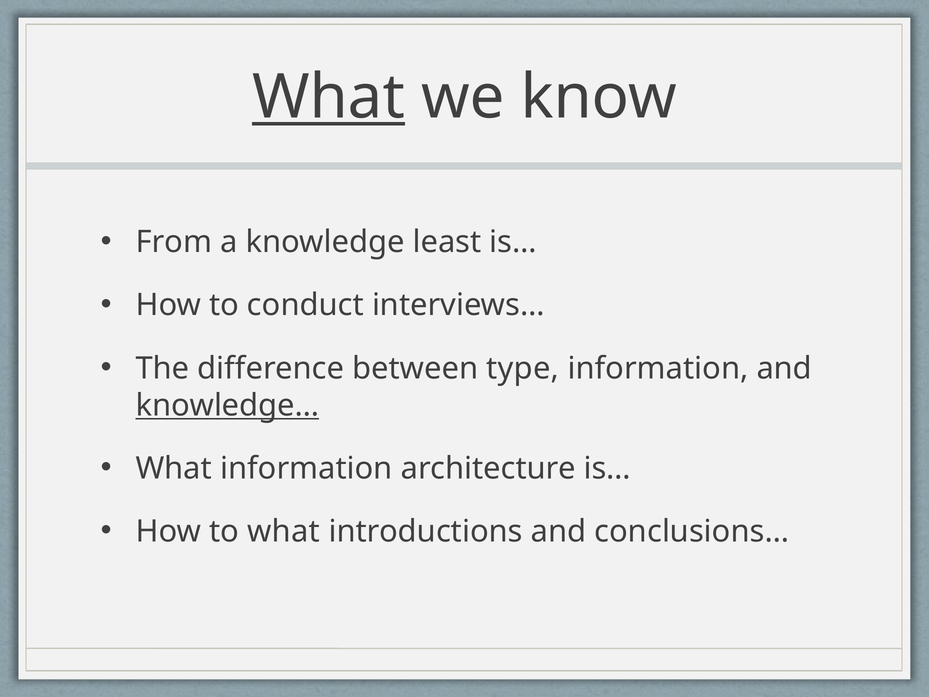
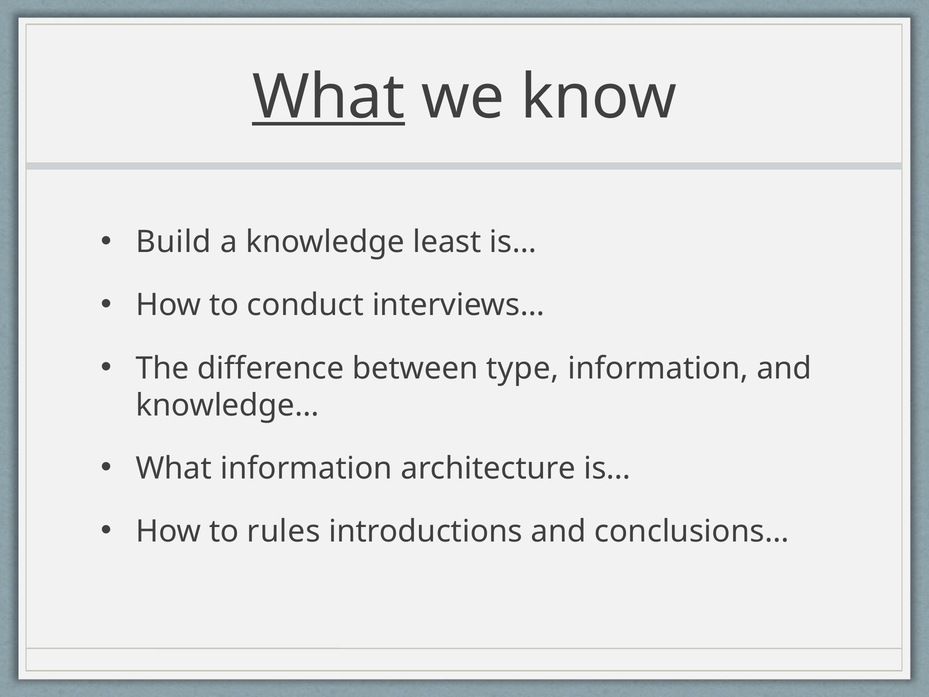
From: From -> Build (174, 242)
knowledge… underline: present -> none (227, 405)
to what: what -> rules (284, 531)
